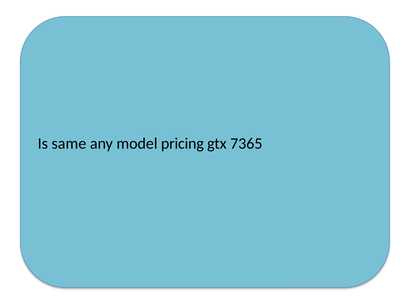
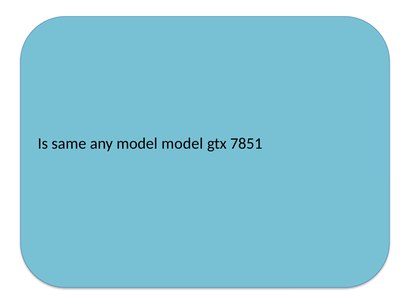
model pricing: pricing -> model (182, 143)
7365: 7365 -> 7851 (246, 143)
